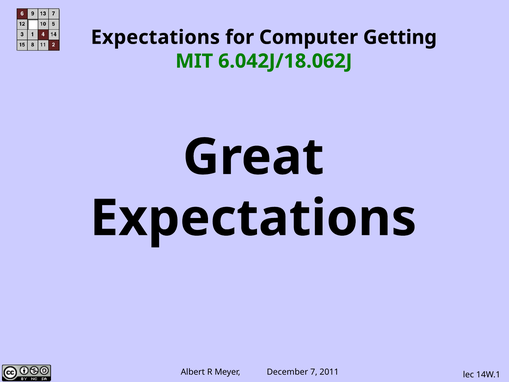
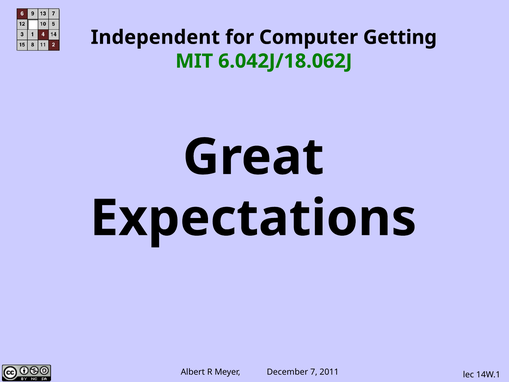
Expectations: Expectations -> Independent (155, 37)
